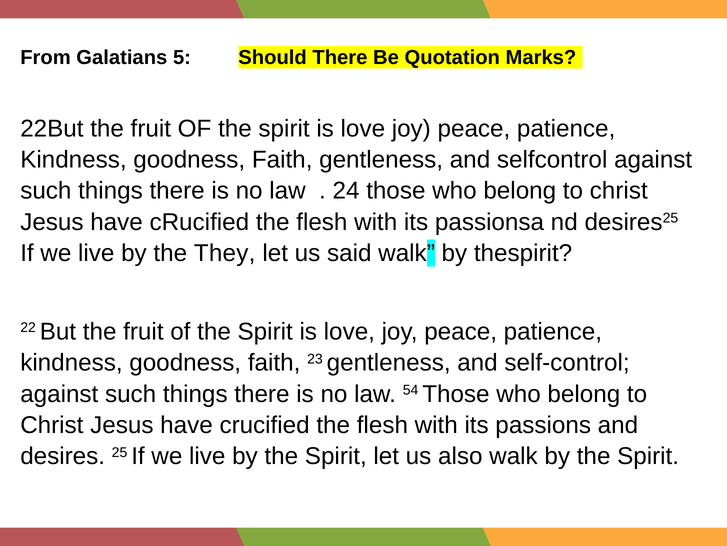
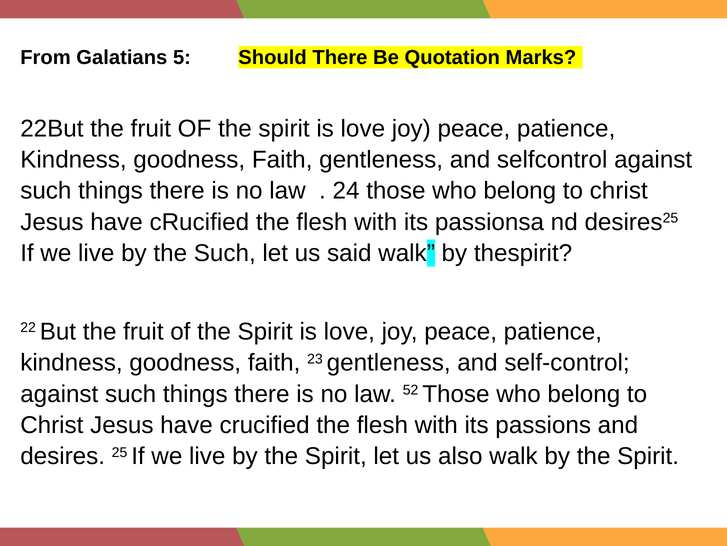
the They: They -> Such (225, 253)
54: 54 -> 52 (411, 390)
